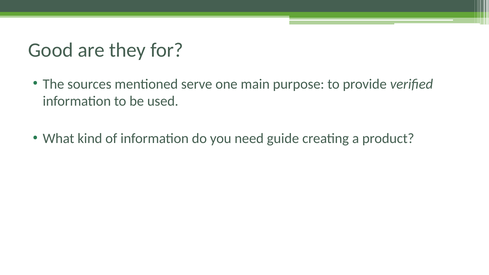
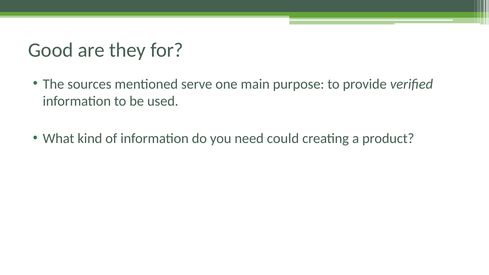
guide: guide -> could (283, 139)
